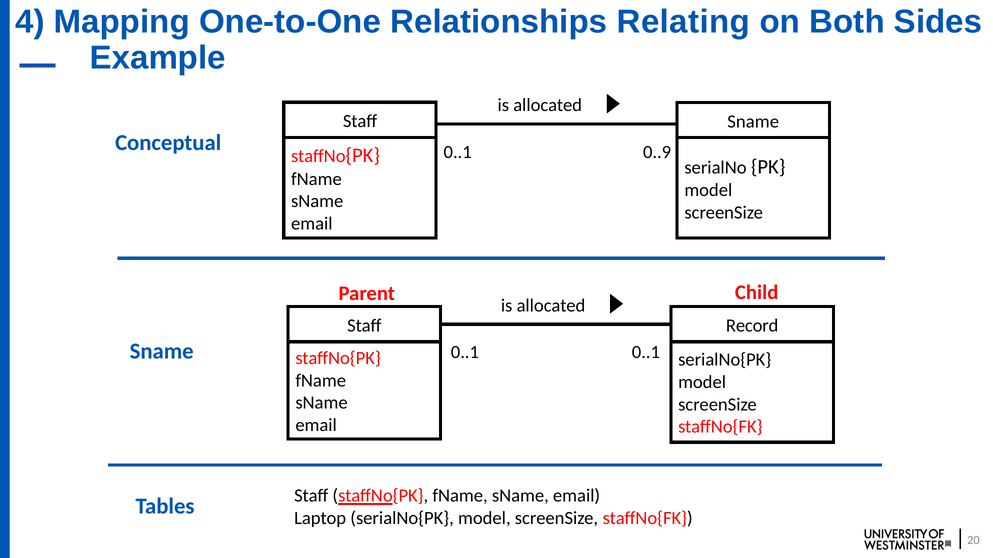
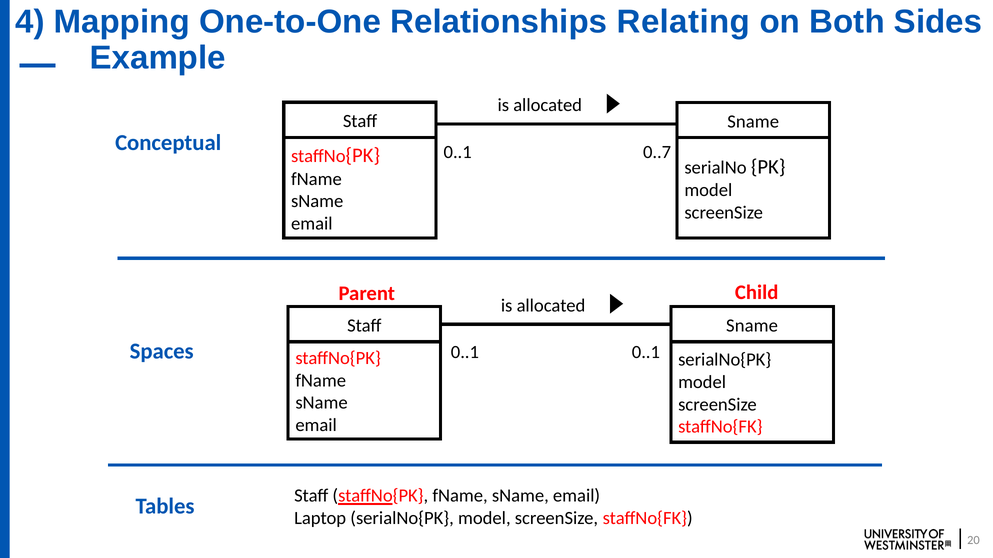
0..9: 0..9 -> 0..7 (657, 152)
Staff Record: Record -> Sname (752, 326)
Sname: Sname -> Spaces (162, 352)
